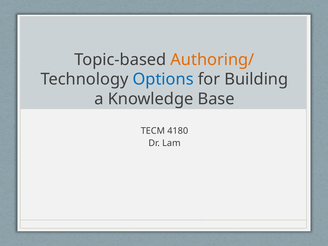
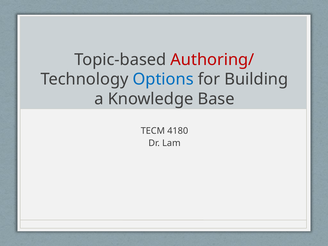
Authoring/ colour: orange -> red (212, 60)
